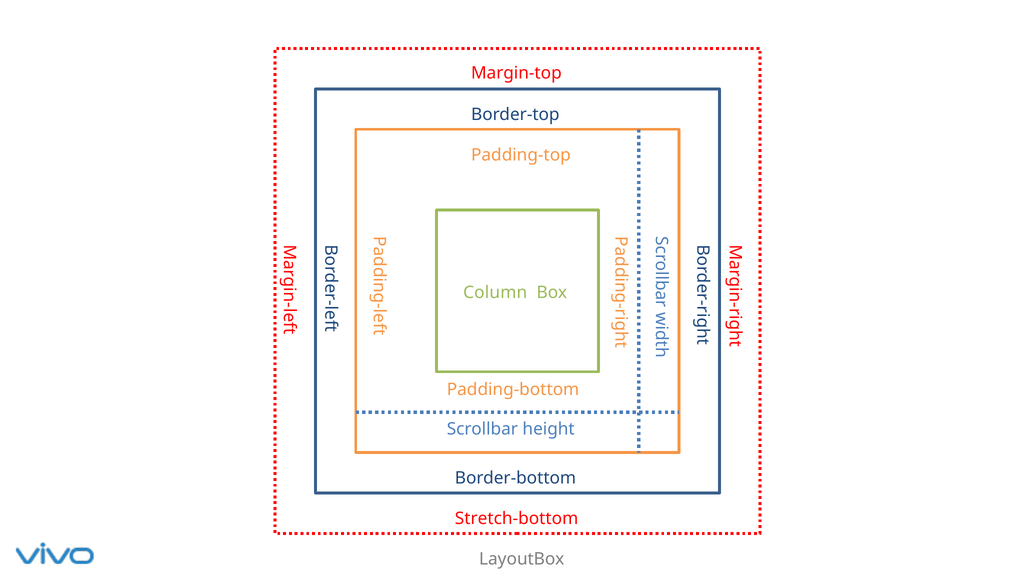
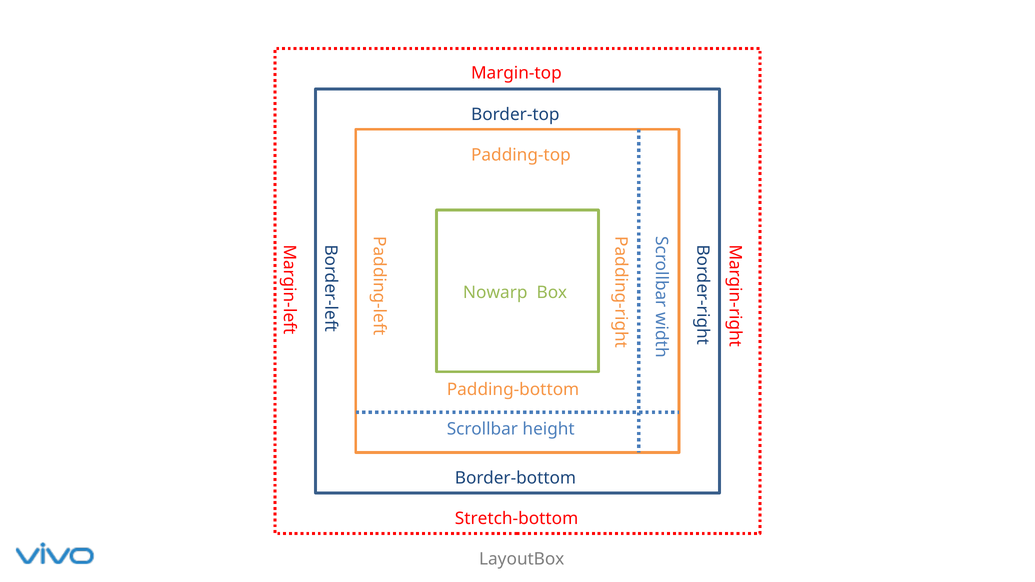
Column: Column -> Nowarp (495, 293)
